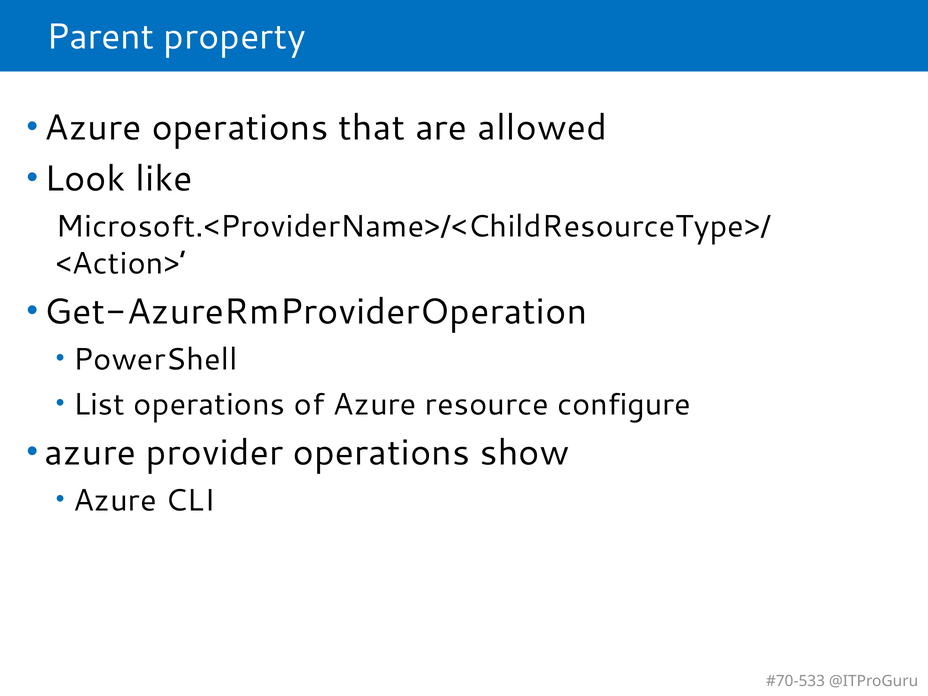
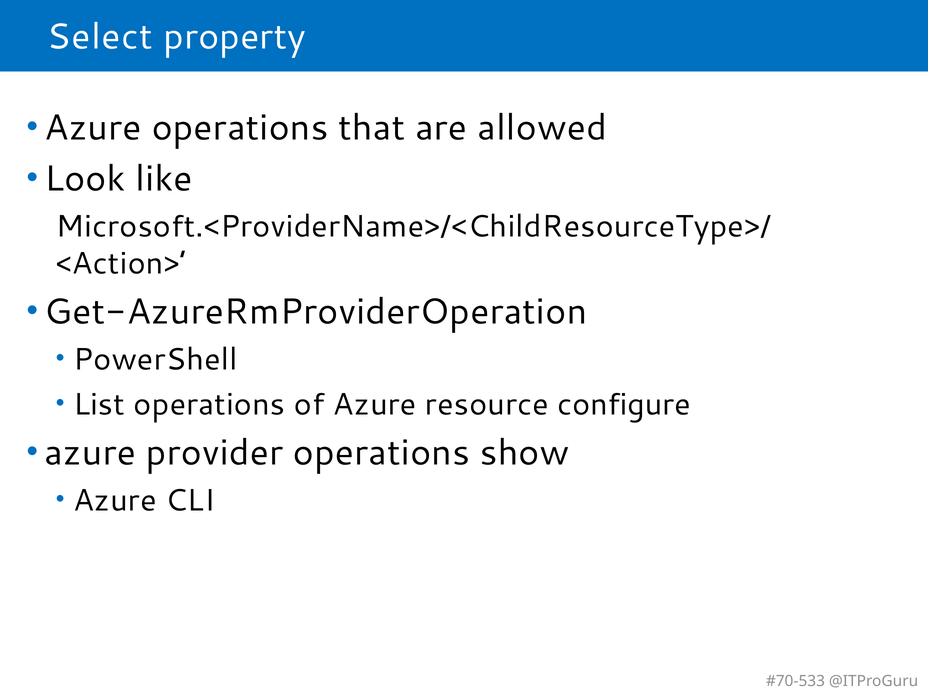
Parent: Parent -> Select (100, 37)
